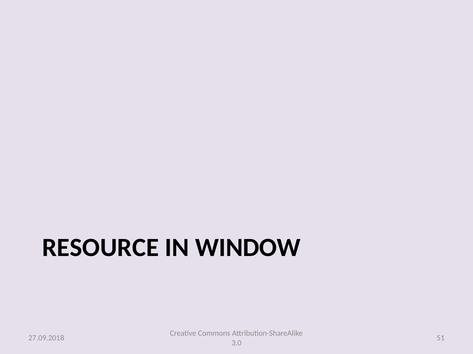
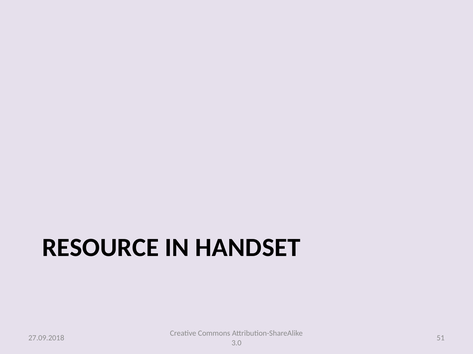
WINDOW: WINDOW -> HANDSET (248, 248)
